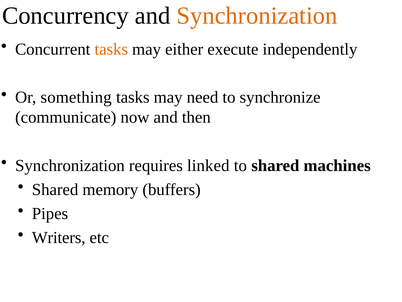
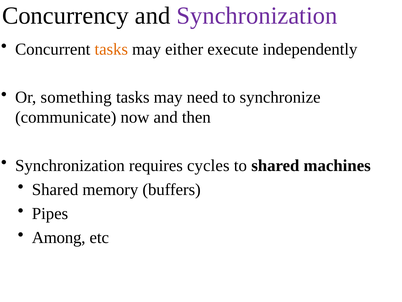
Synchronization colour: orange -> purple (257, 16)
linked: linked -> cycles (208, 165)
Writers: Writers -> Among (59, 237)
